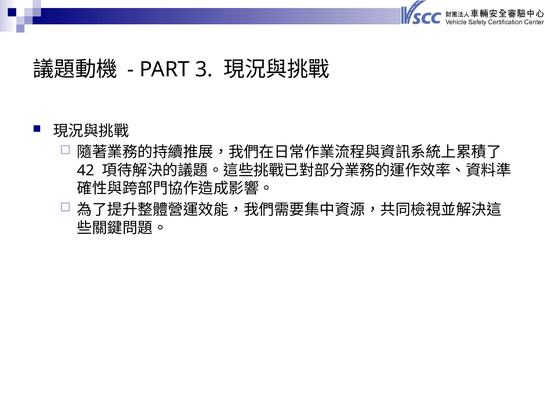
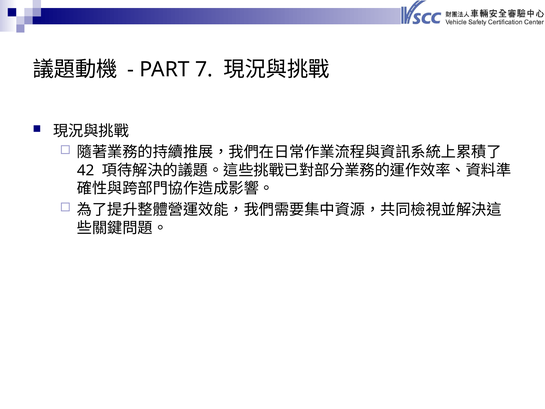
3: 3 -> 7 (204, 70)
